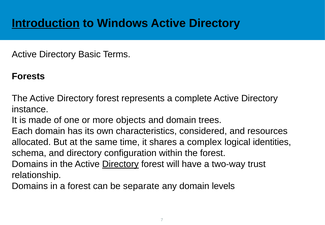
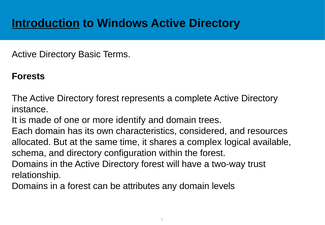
objects: objects -> identify (131, 120)
identities: identities -> available (272, 142)
Directory underline: present -> none (120, 164)
separate: separate -> attributes (141, 186)
